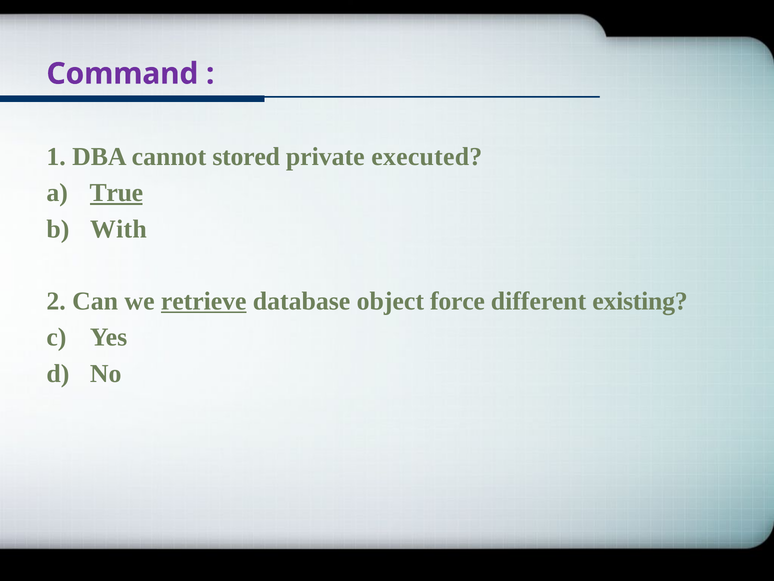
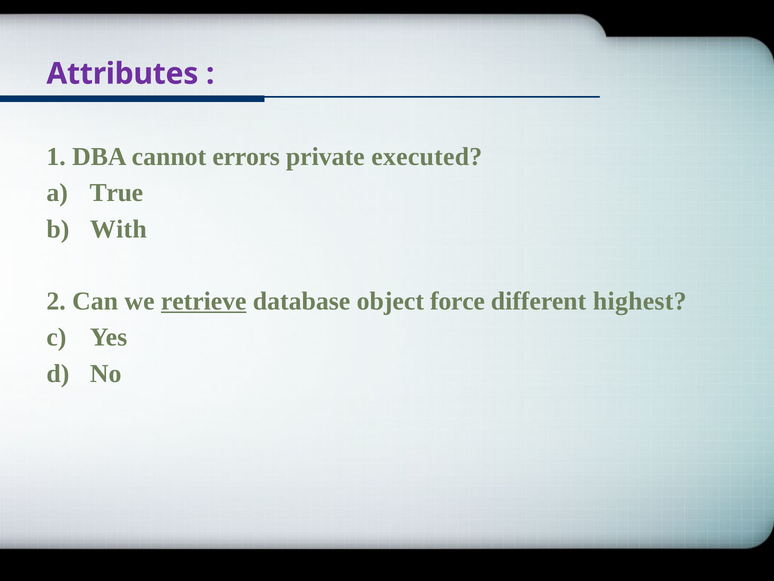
Command: Command -> Attributes (122, 74)
stored: stored -> errors (246, 157)
True underline: present -> none (116, 193)
existing: existing -> highest (640, 301)
